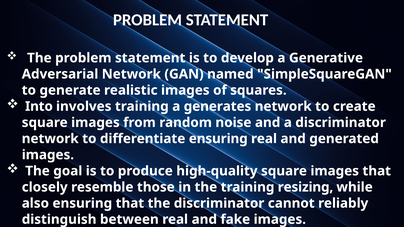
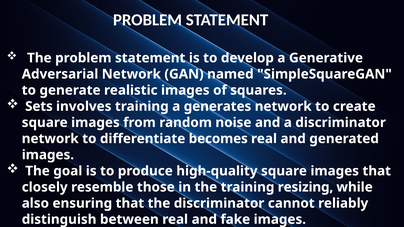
Into: Into -> Sets (39, 106)
differentiate ensuring: ensuring -> becomes (218, 139)
